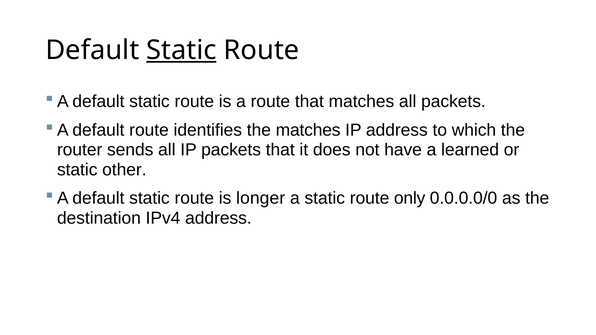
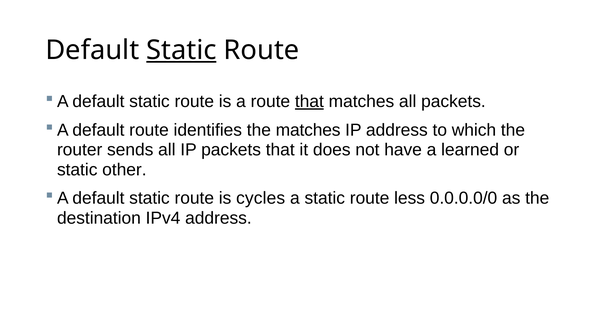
that underline: none -> present (309, 102)
longer: longer -> cycles (261, 198)
only: only -> less (410, 198)
